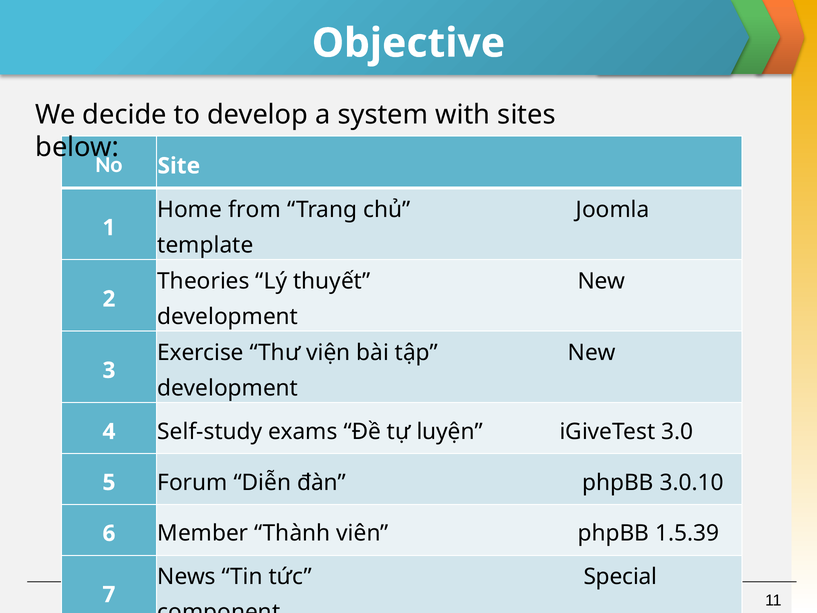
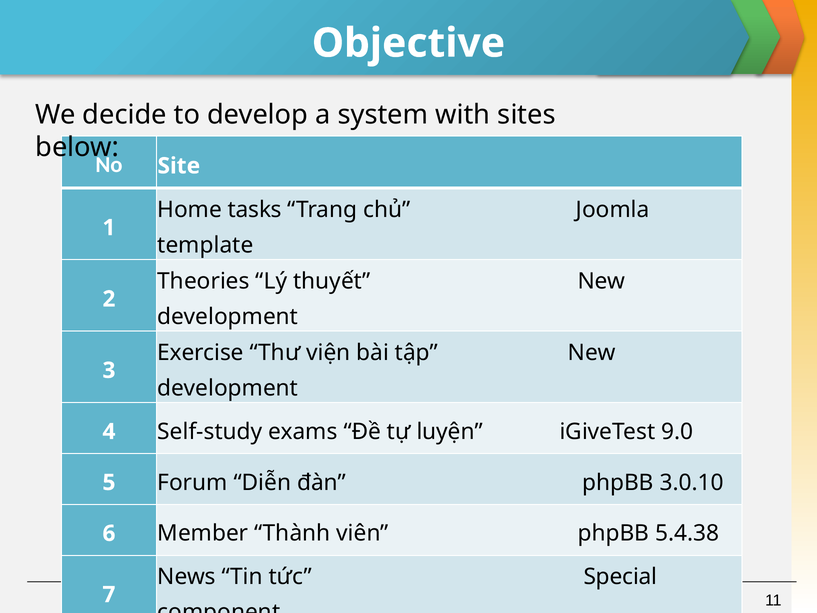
from: from -> tasks (255, 210)
3.0: 3.0 -> 9.0 (677, 431)
1.5.39: 1.5.39 -> 5.4.38 (687, 533)
